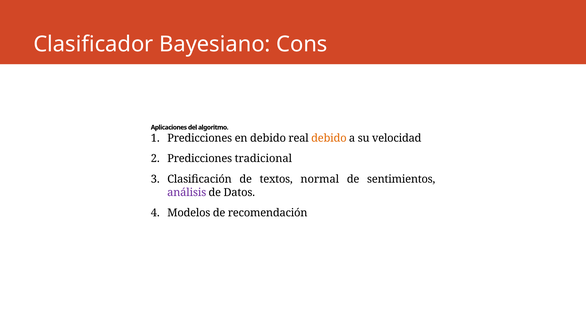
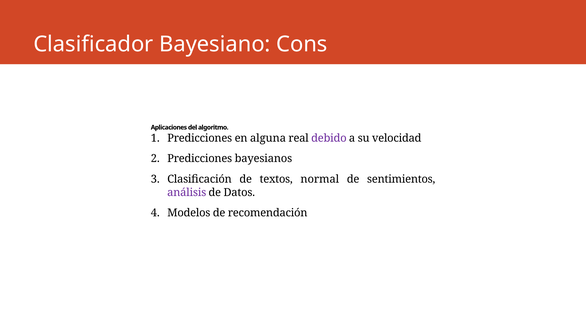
en debido: debido -> alguna (268, 138)
debido colour: orange -> purple (329, 138)
tradicional: tradicional -> bayesianos (263, 159)
